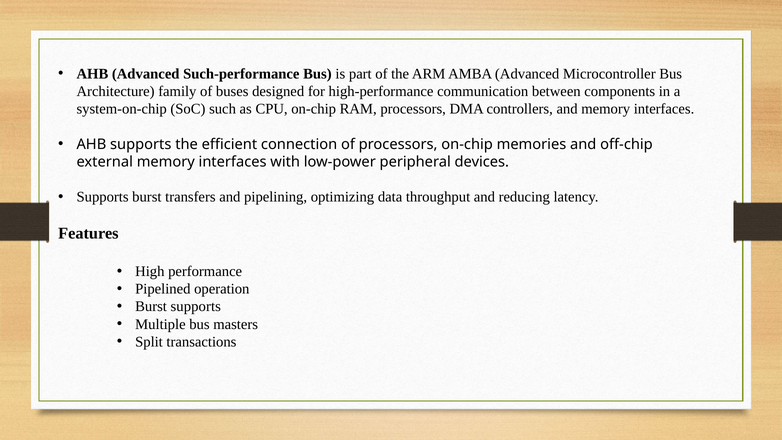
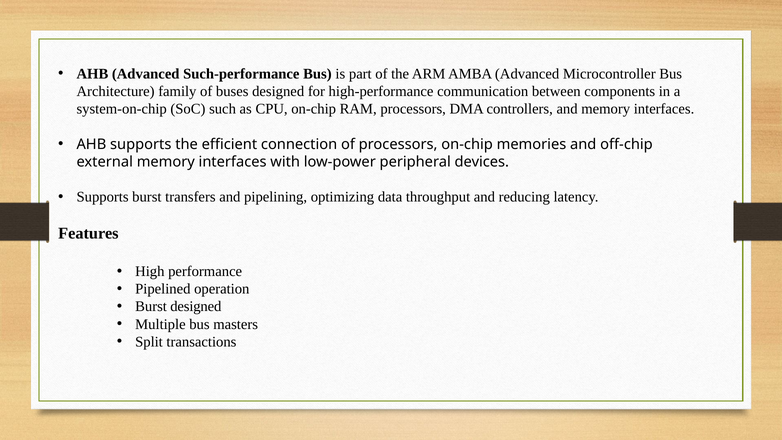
Burst supports: supports -> designed (196, 307)
